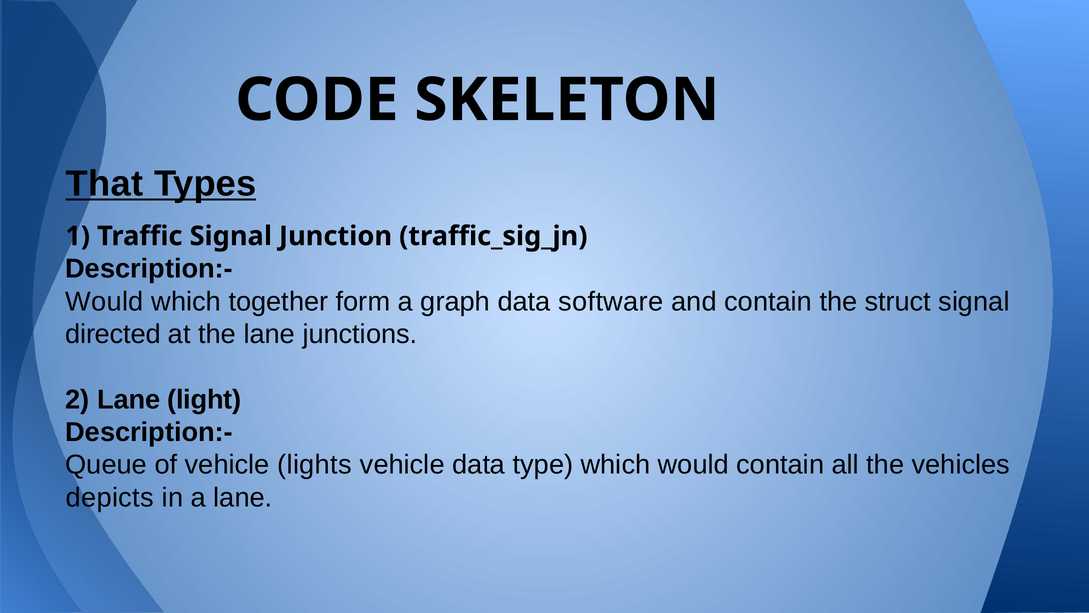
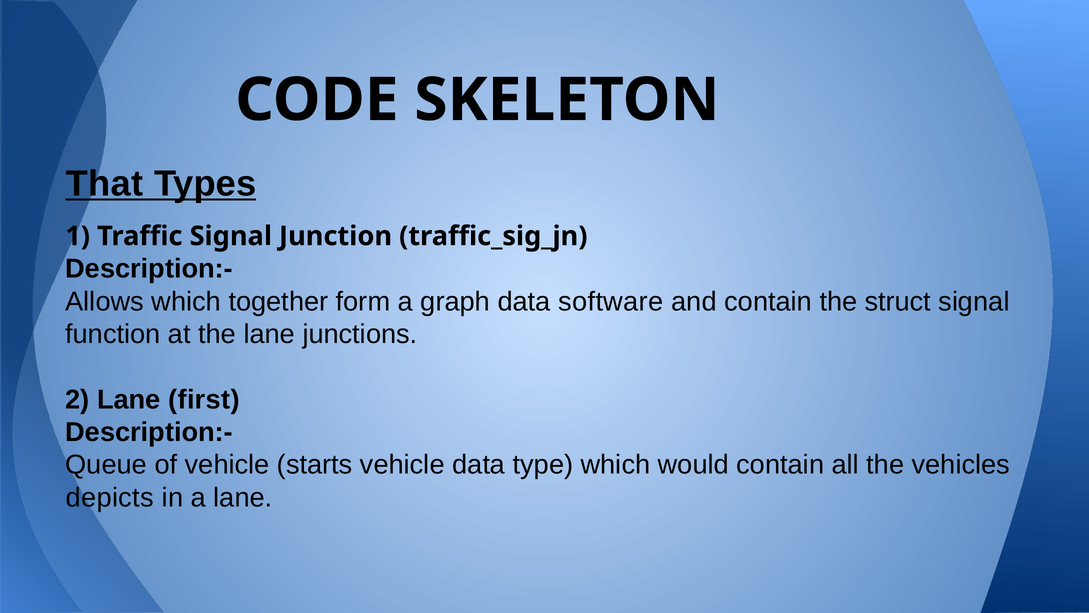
Would: Would -> Allows (105, 301)
directed: directed -> function (113, 334)
light: light -> first (204, 399)
lights: lights -> starts (315, 465)
